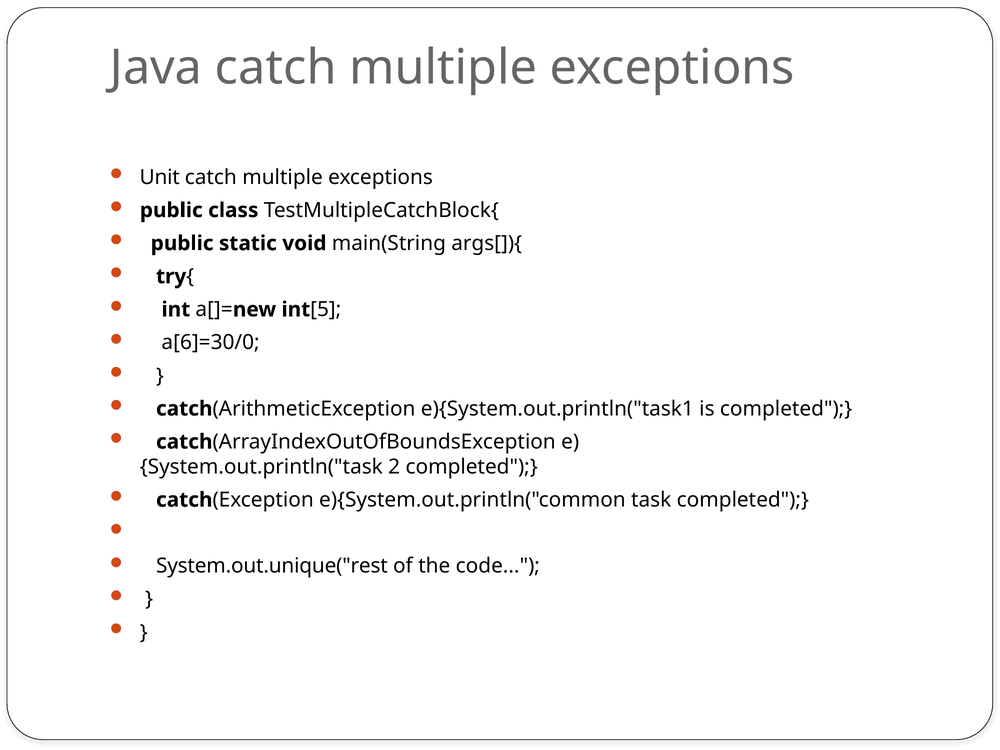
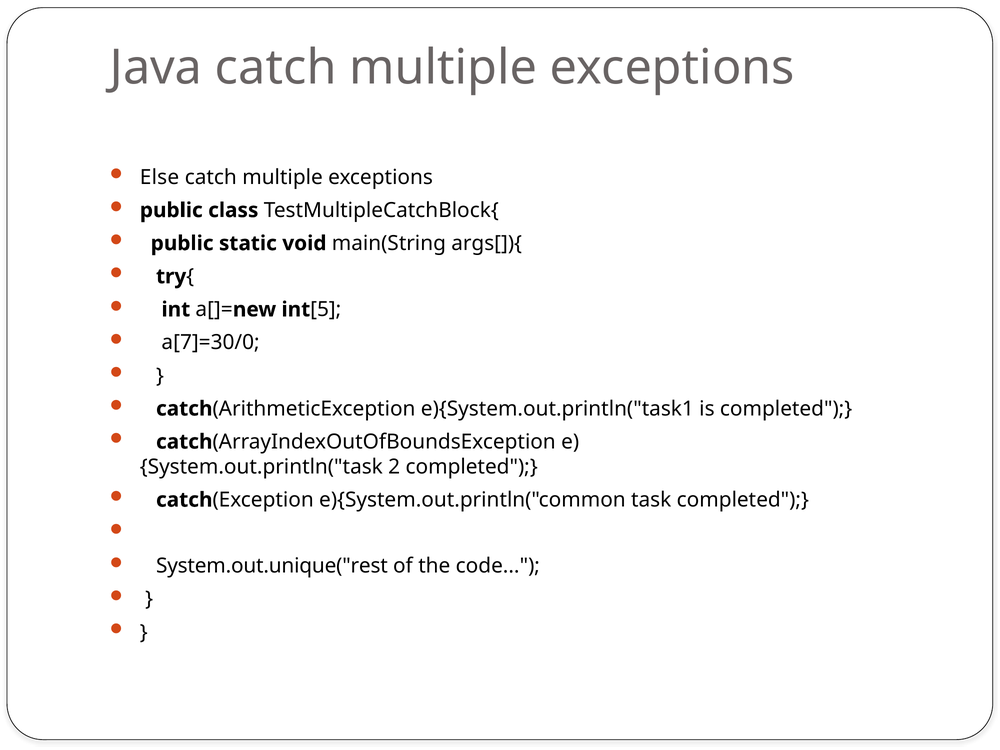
Unit: Unit -> Else (159, 177)
a[6]=30/0: a[6]=30/0 -> a[7]=30/0 (211, 343)
